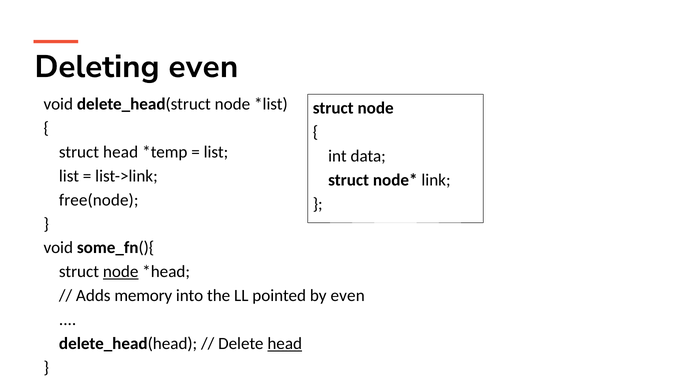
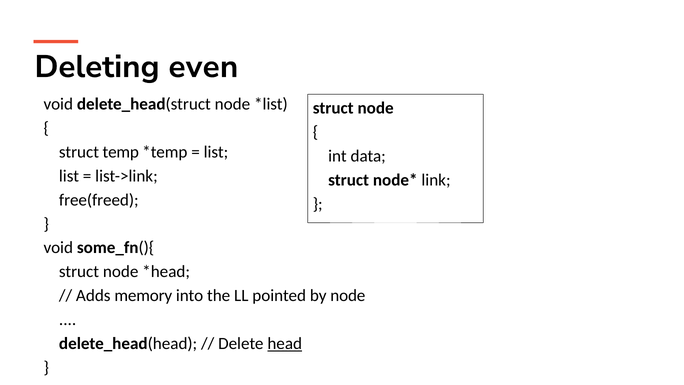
struct head: head -> temp (121, 152)
free(node: free(node -> free(freed (99, 200)
node underline: present -> none (121, 272)
by even: even -> node (348, 296)
